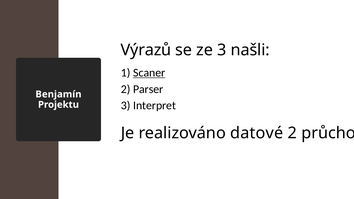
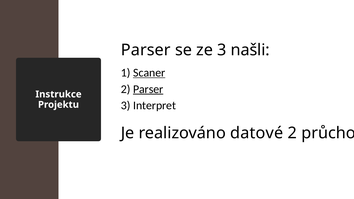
Výrazů: Výrazů -> Parser (146, 50)
Parser underline: none -> present (148, 89)
Benjamín: Benjamín -> Instrukce (59, 94)
